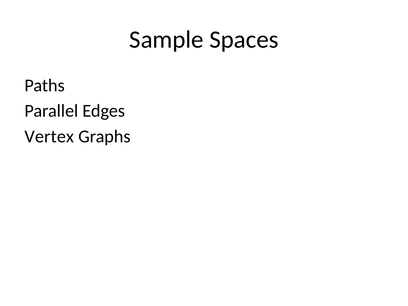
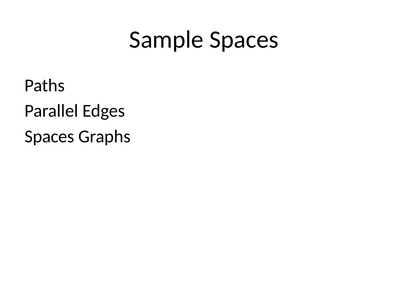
Vertex: Vertex -> Spaces (49, 136)
